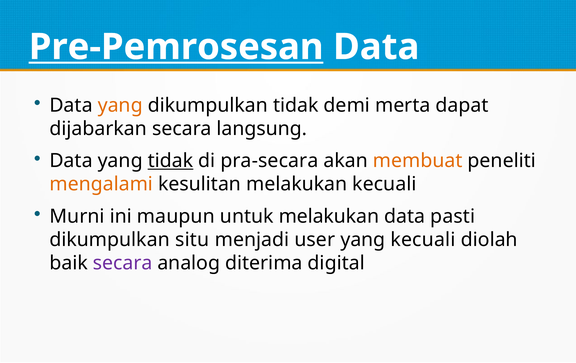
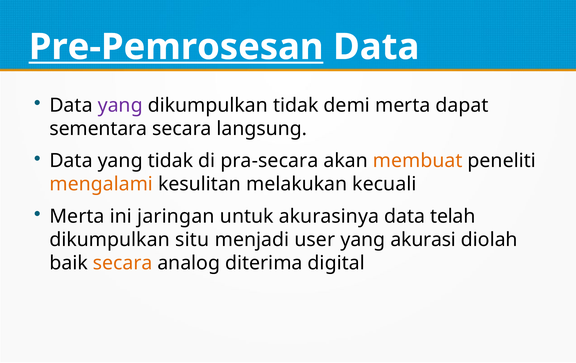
yang colour: orange -> purple (120, 105)
dijabarkan: dijabarkan -> sementara (98, 129)
tidak underline: present -> none (170, 161)
Murni: Murni -> Merta (77, 216)
maupun: maupun -> jaringan (176, 216)
untuk melakukan: melakukan -> akurasinya (329, 216)
pasti: pasti -> telah (453, 216)
yang kecuali: kecuali -> akurasi (423, 240)
secara colour: purple -> orange (123, 263)
